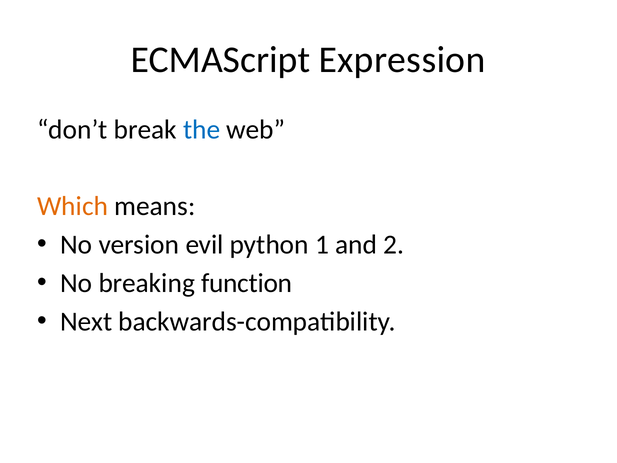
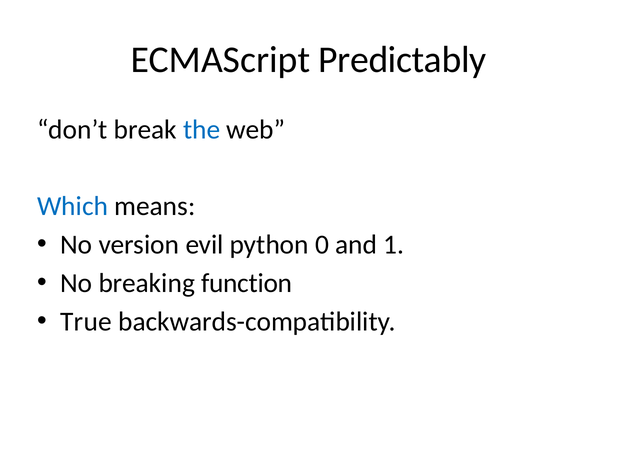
Expression: Expression -> Predictably (402, 60)
Which colour: orange -> blue (73, 206)
1: 1 -> 0 (322, 245)
2: 2 -> 1 (394, 245)
Next: Next -> True (86, 321)
